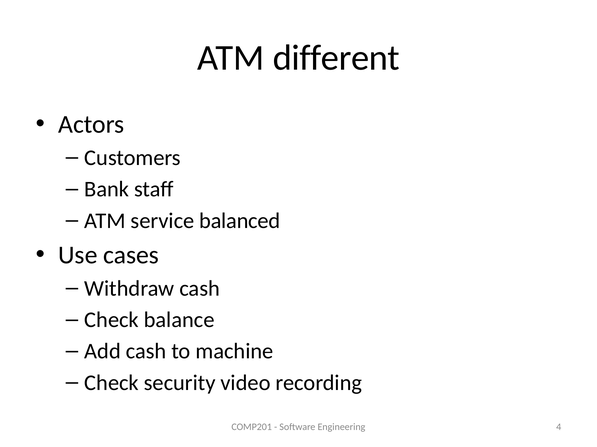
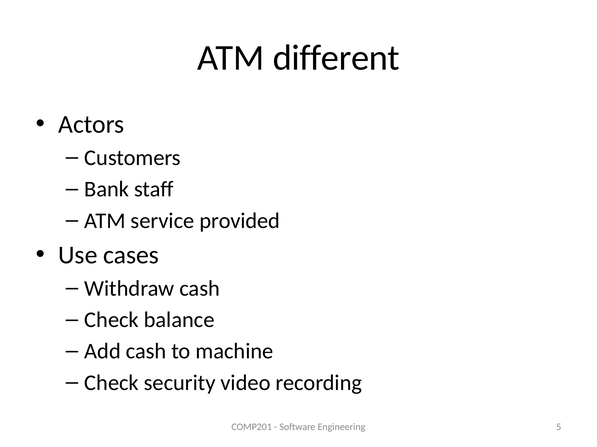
balanced: balanced -> provided (240, 221)
4: 4 -> 5 (559, 427)
